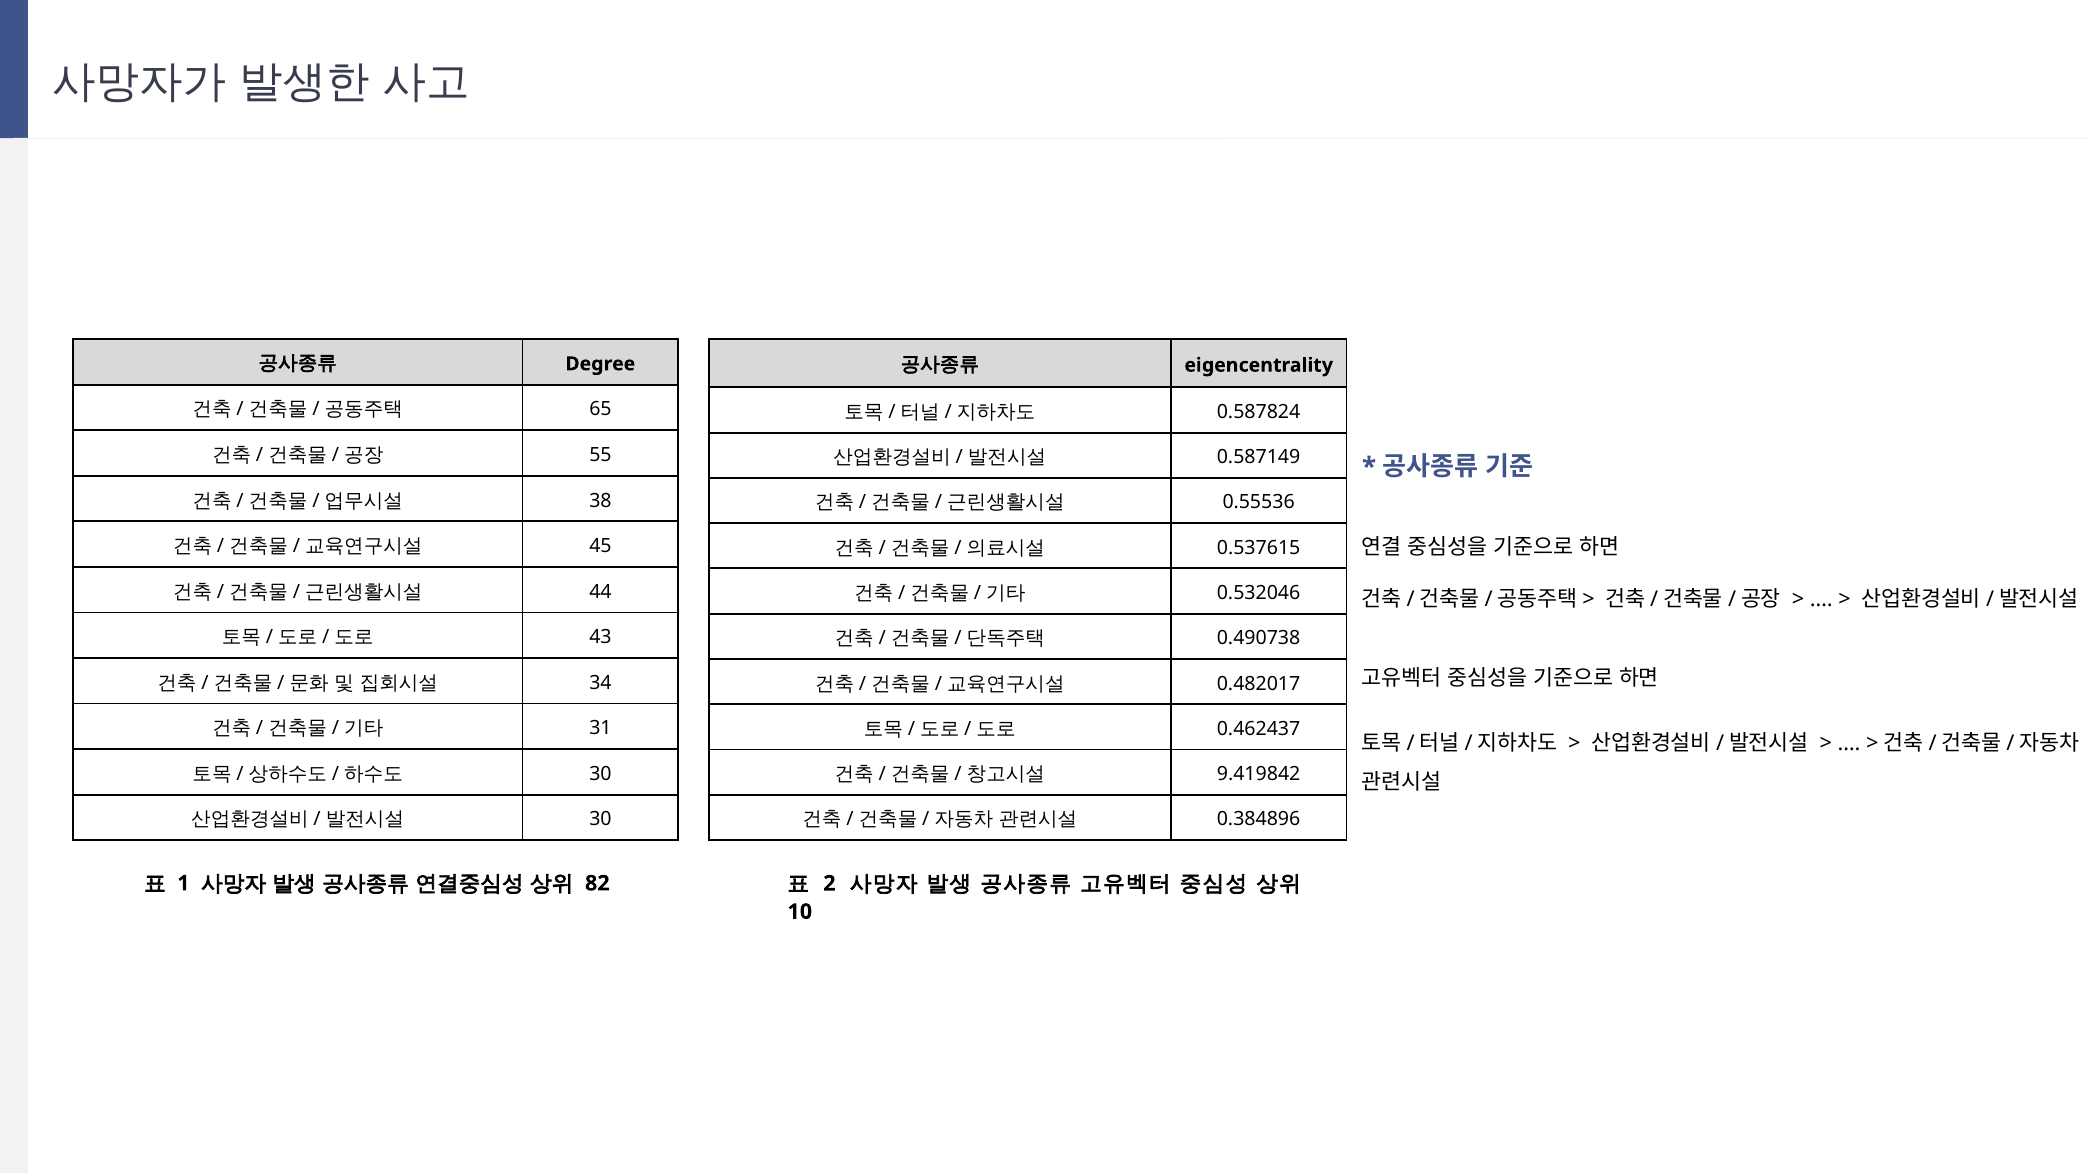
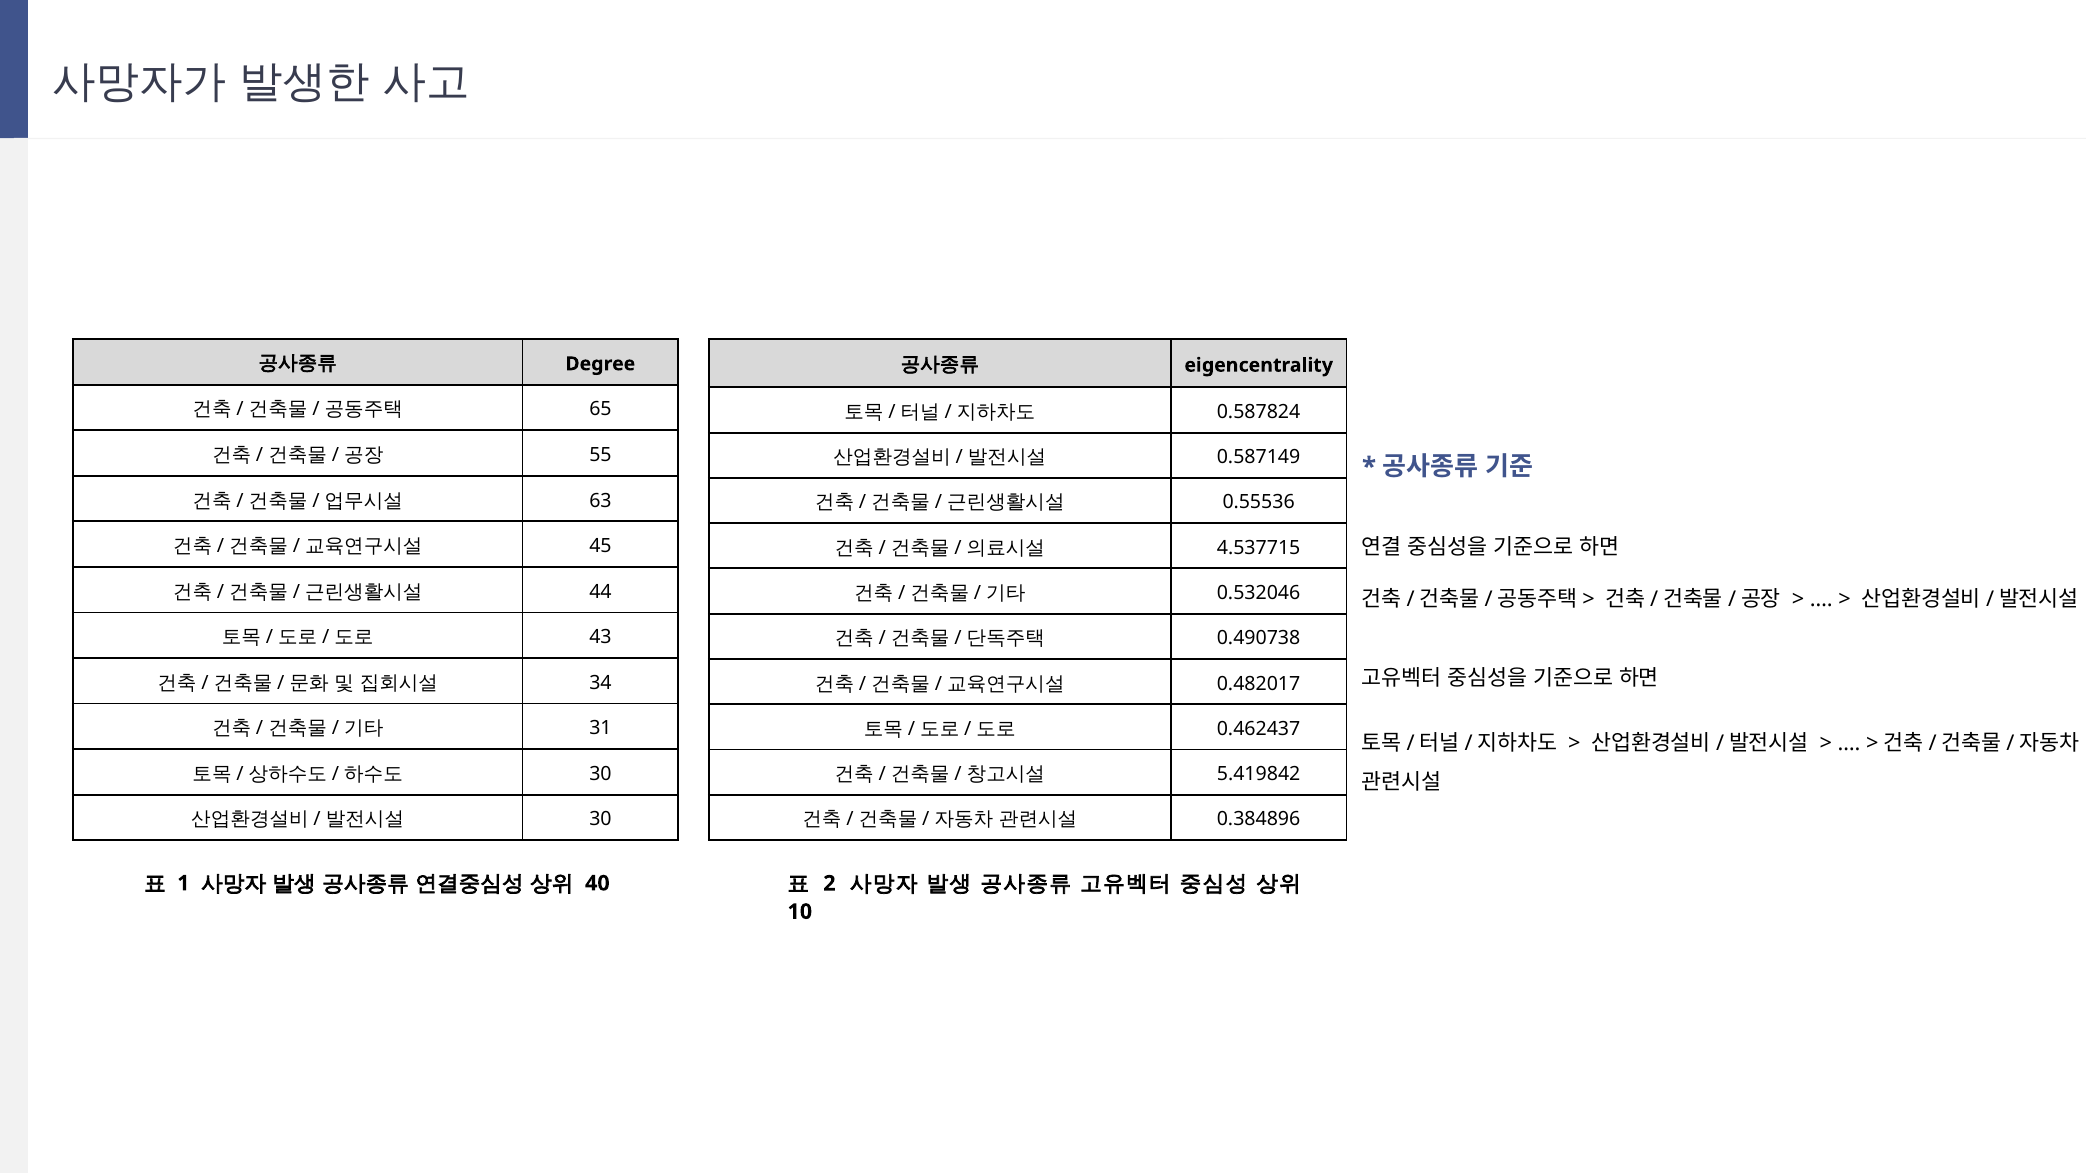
38: 38 -> 63 (600, 501)
0.537615: 0.537615 -> 4.537715 (1259, 548)
9.419842: 9.419842 -> 5.419842 (1259, 774)
82: 82 -> 40 (597, 884)
